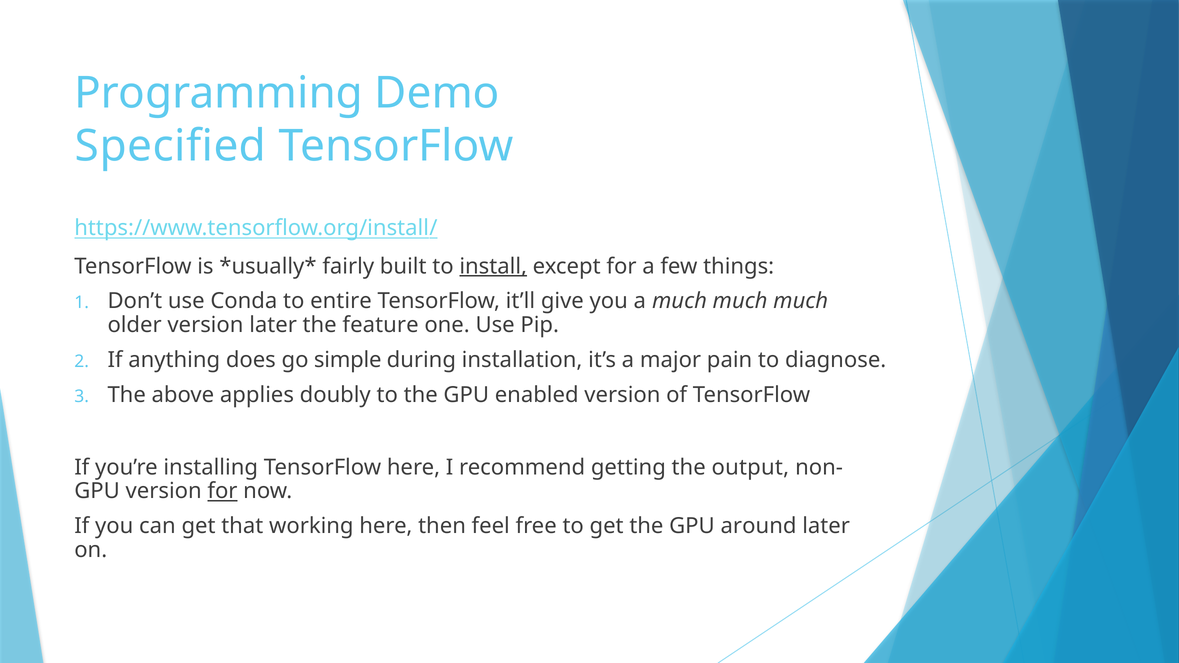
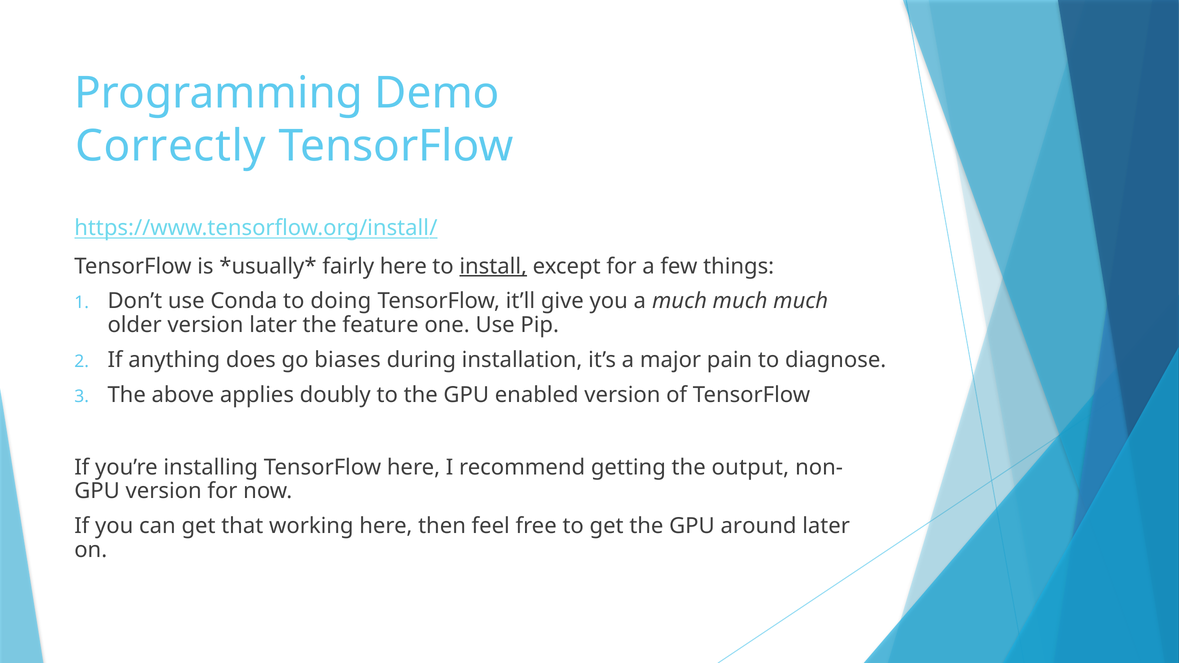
Specified: Specified -> Correctly (171, 146)
fairly built: built -> here (403, 266)
entire: entire -> doing (341, 301)
simple: simple -> biases (348, 360)
for underline: present -> none (222, 491)
